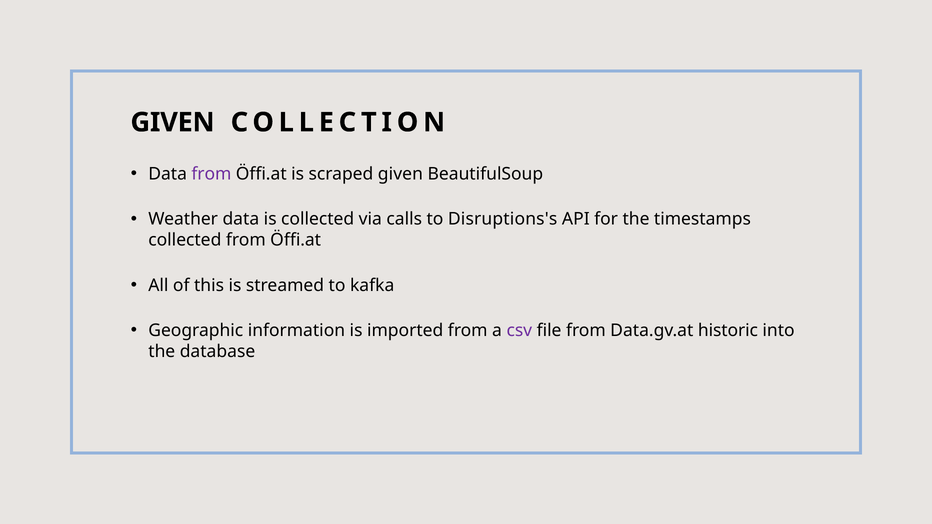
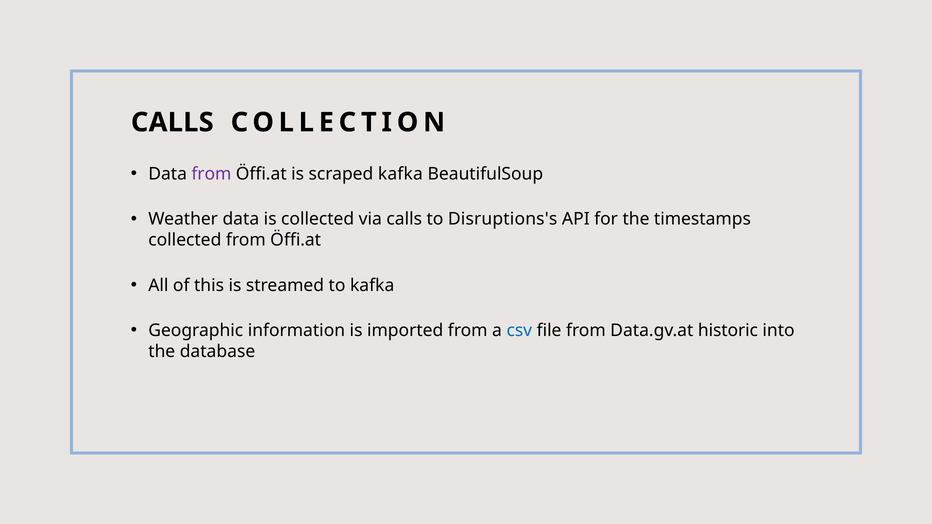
GIVEN: GIVEN -> CALLS (172, 122)
scraped given: given -> kafka (400, 174)
csv colour: purple -> blue (519, 331)
